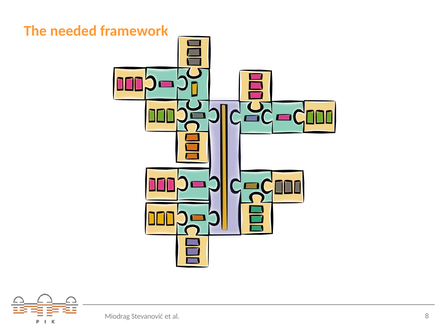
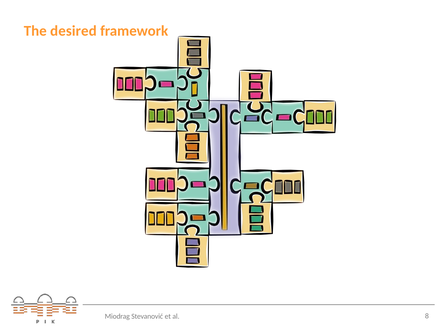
needed: needed -> desired (73, 31)
